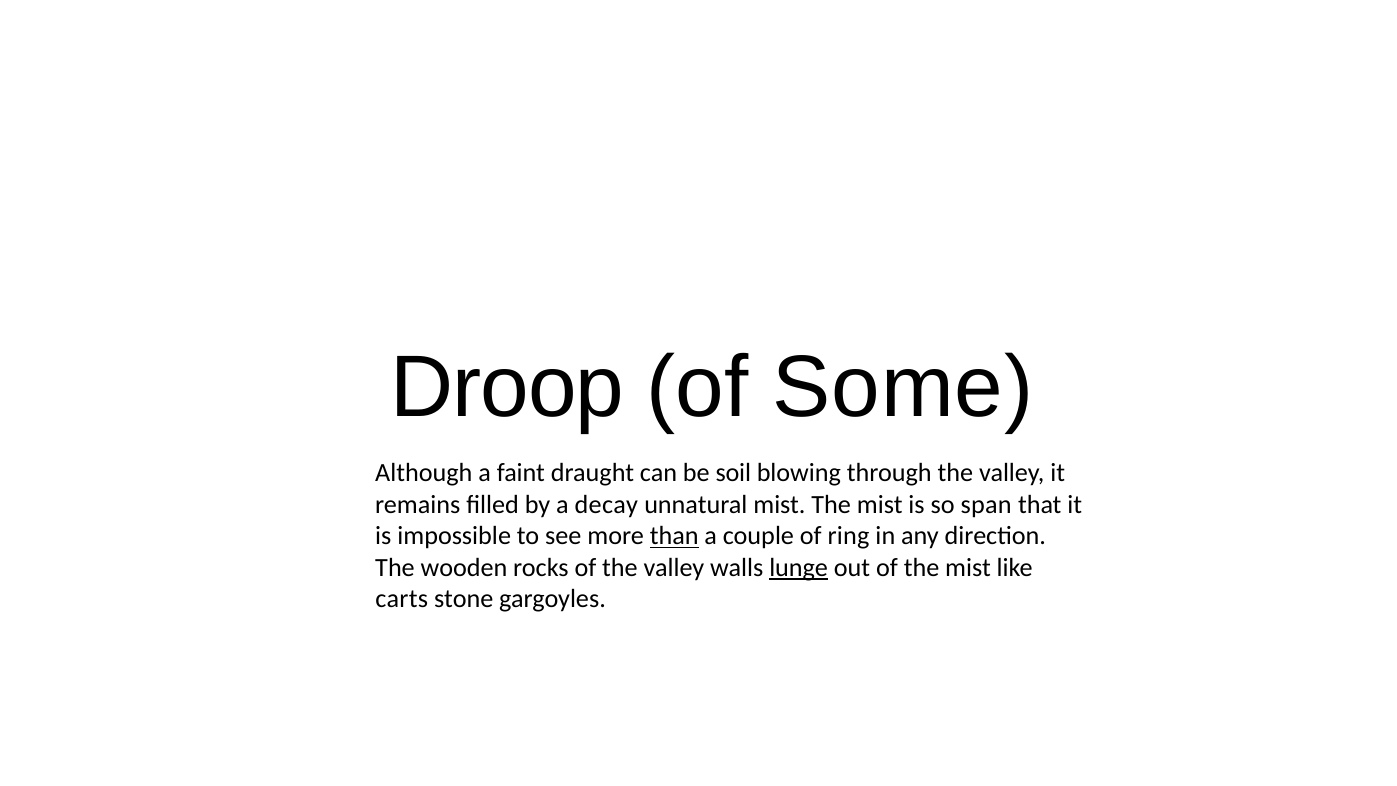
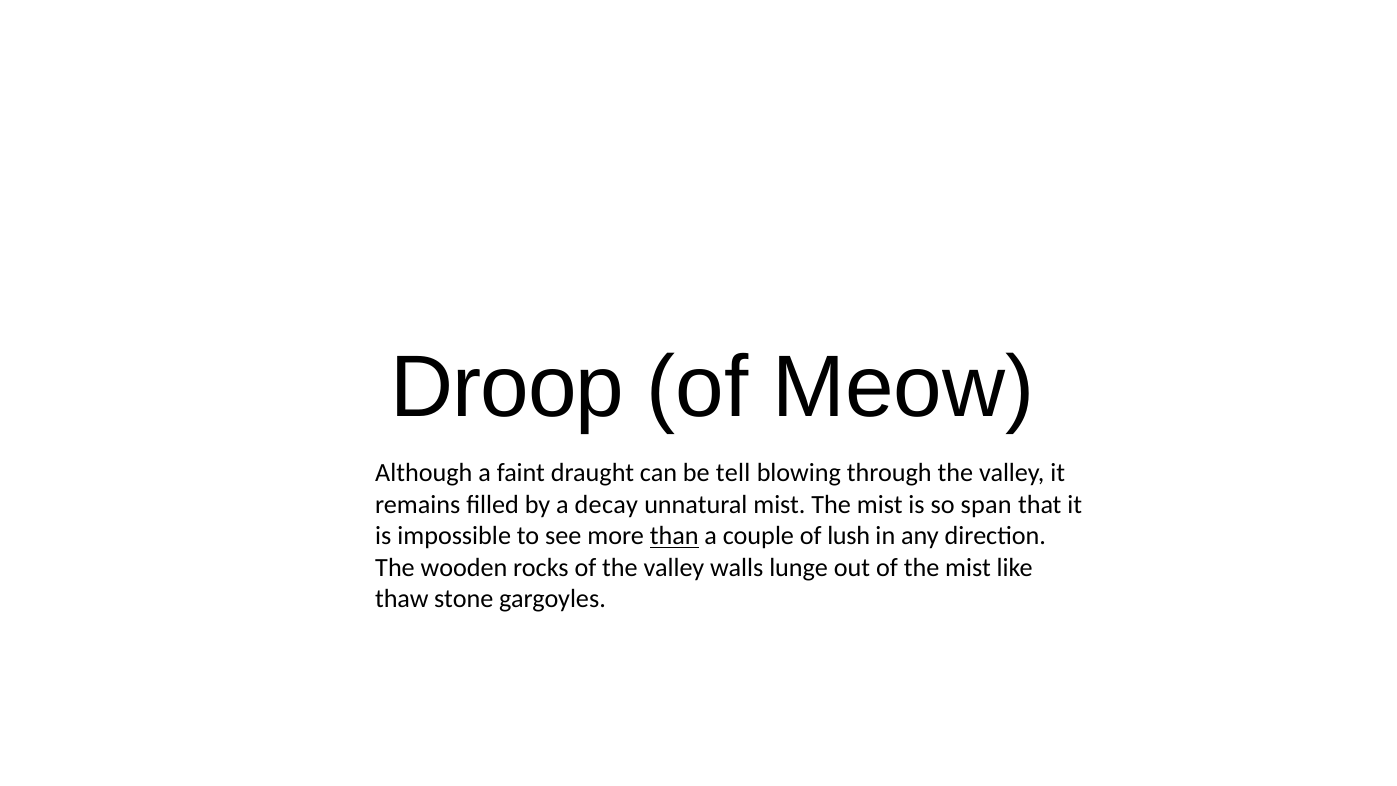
Some: Some -> Meow (904, 387)
soil: soil -> tell (733, 473)
ring: ring -> lush (849, 536)
lunge underline: present -> none (799, 568)
carts: carts -> thaw (402, 599)
